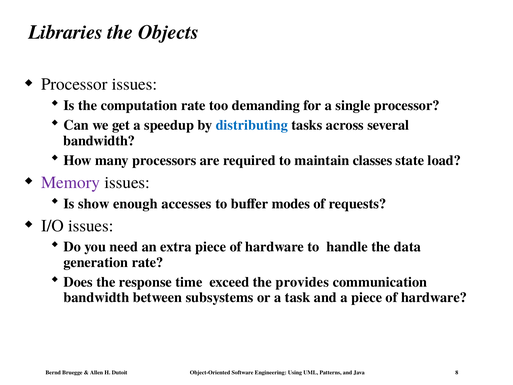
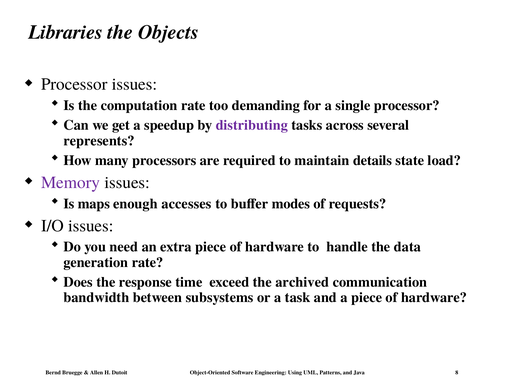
distributing colour: blue -> purple (252, 125)
bandwidth: bandwidth -> represents (99, 141)
classes: classes -> details (373, 160)
show: show -> maps (94, 204)
provides: provides -> archived (302, 282)
